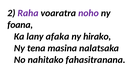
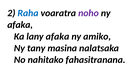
Raha colour: purple -> blue (28, 13)
foana: foana -> afaka (20, 25)
hirako: hirako -> amiko (97, 36)
tena: tena -> tany (36, 48)
